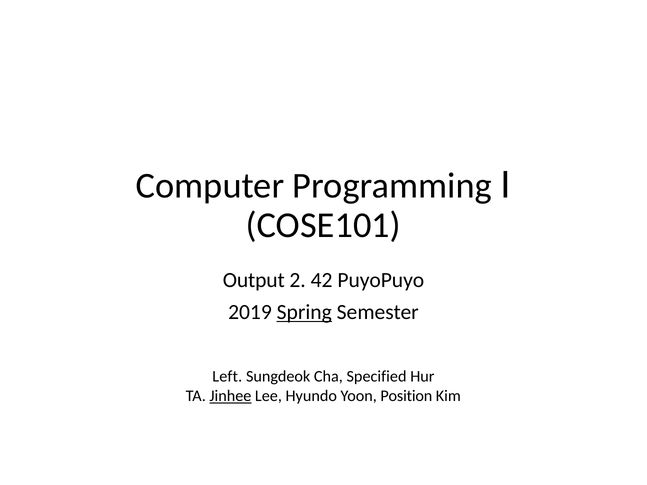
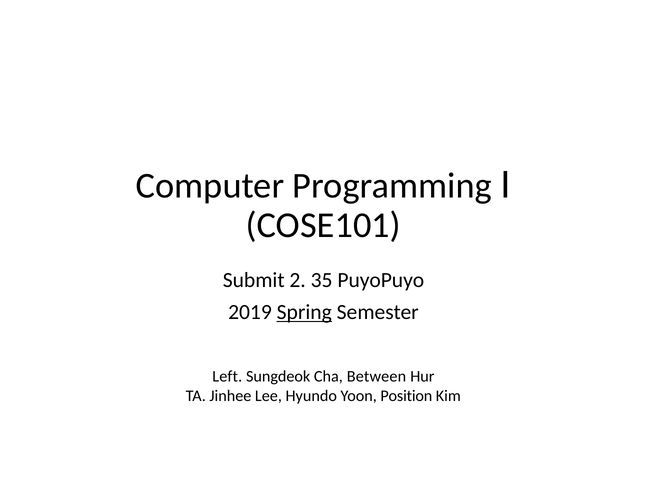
Output: Output -> Submit (254, 280)
42: 42 -> 35 (322, 280)
Specified: Specified -> Between (376, 377)
Jinhee underline: present -> none (230, 396)
